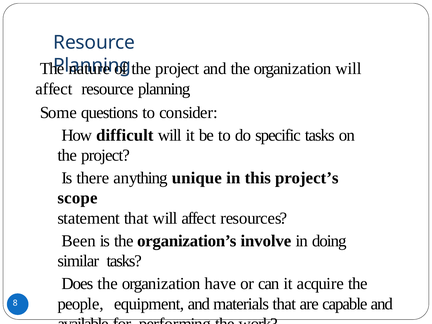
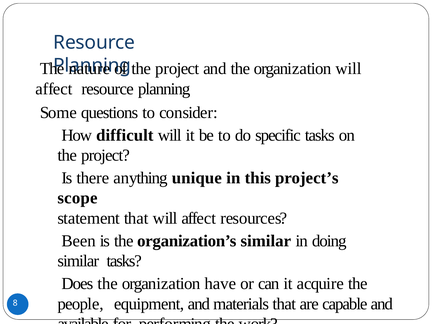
organization’s involve: involve -> similar (266, 241)
